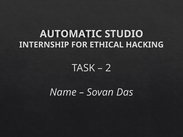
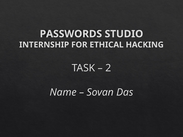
AUTOMATIC: AUTOMATIC -> PASSWORDS (71, 34)
